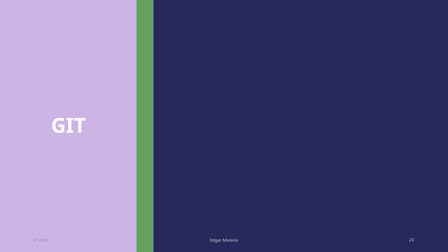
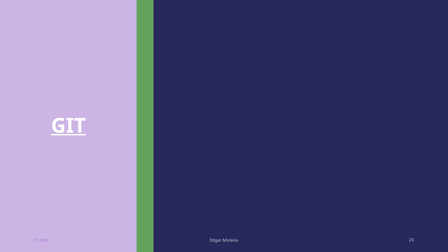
GIT underline: none -> present (68, 126)
